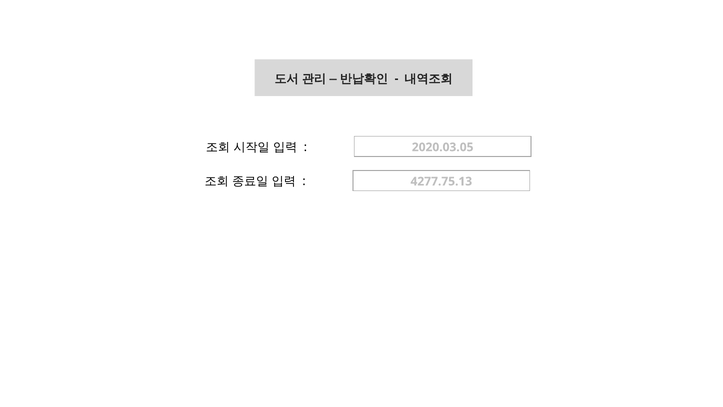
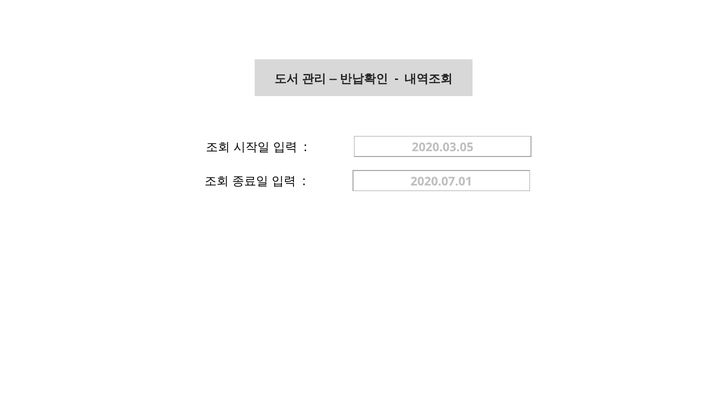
4277.75.13: 4277.75.13 -> 2020.07.01 (441, 181)
